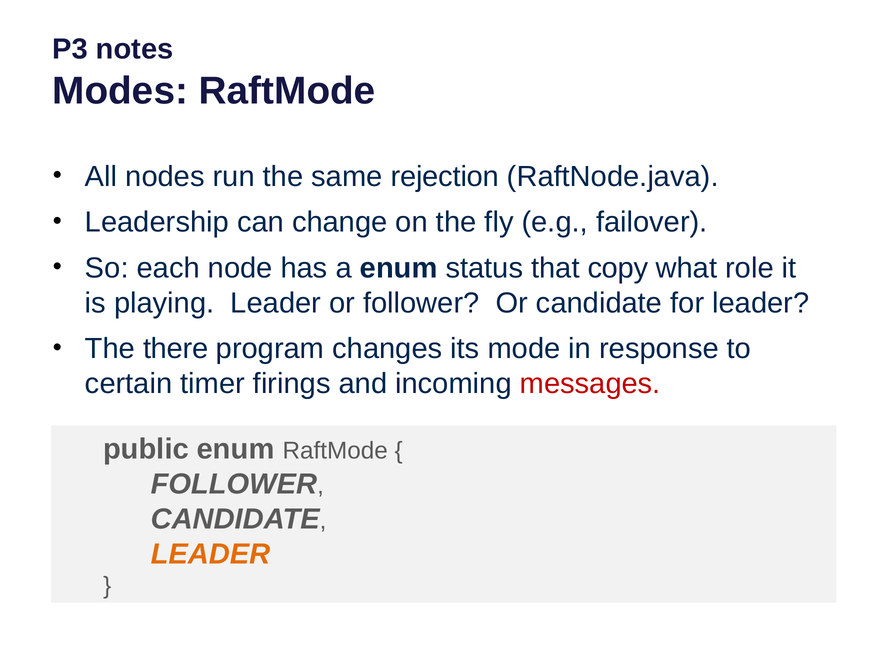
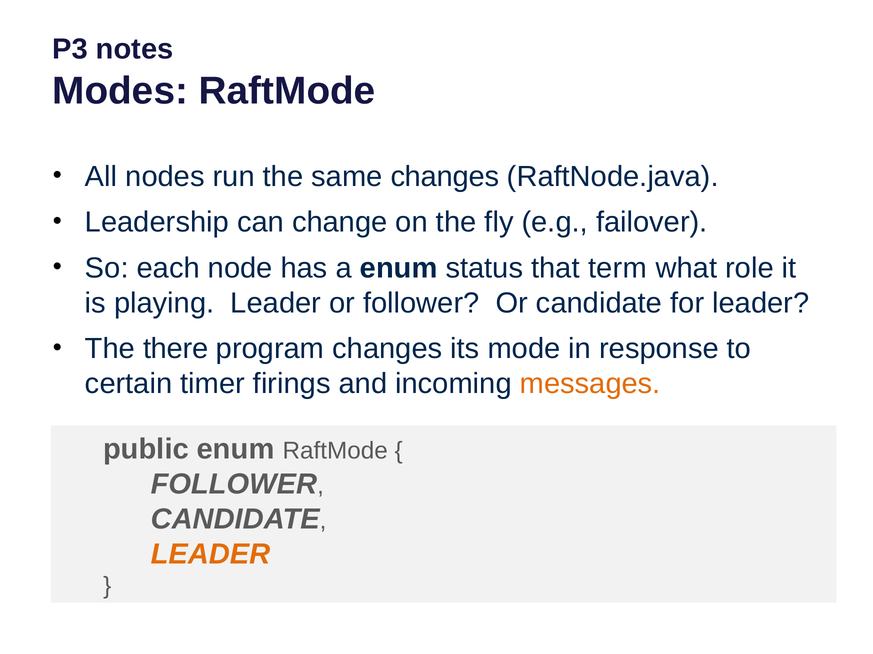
same rejection: rejection -> changes (445, 177)
copy: copy -> term (618, 268)
messages colour: red -> orange (590, 384)
